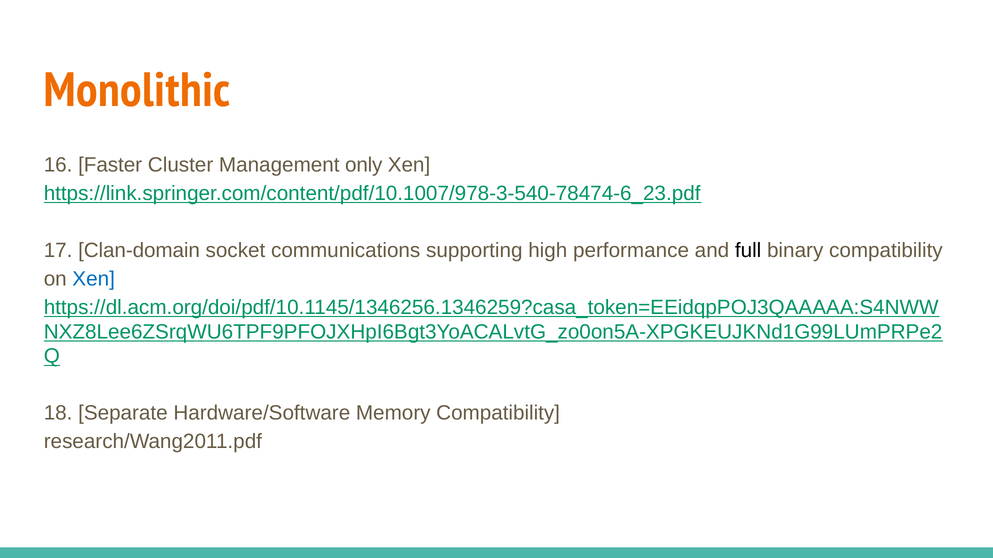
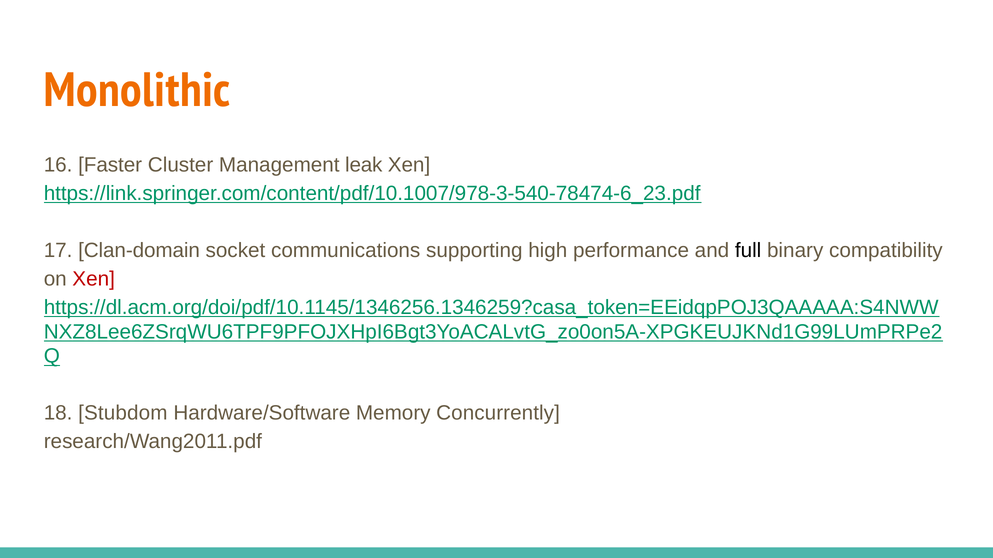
only: only -> leak (364, 165)
Xen colour: blue -> red (94, 279)
Separate: Separate -> Stubdom (123, 414)
Memory Compatibility: Compatibility -> Concurrently (498, 414)
